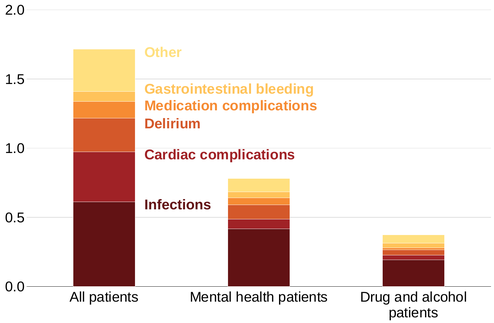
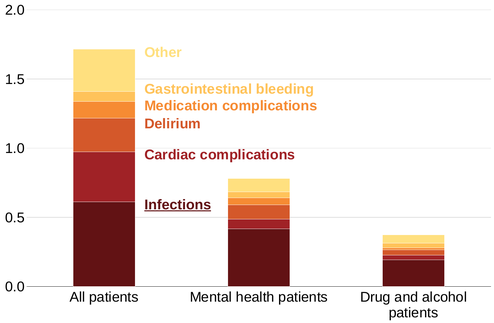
Infections underline: none -> present (178, 205)
